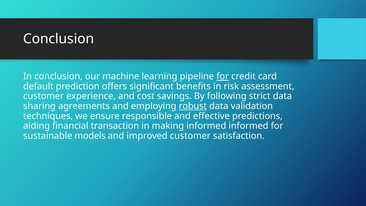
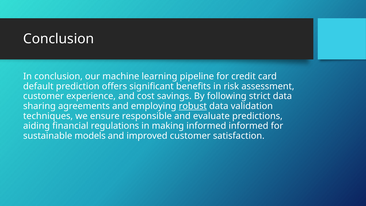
for underline: present -> none (223, 76)
effective: effective -> evaluate (211, 116)
transaction: transaction -> regulations (115, 126)
